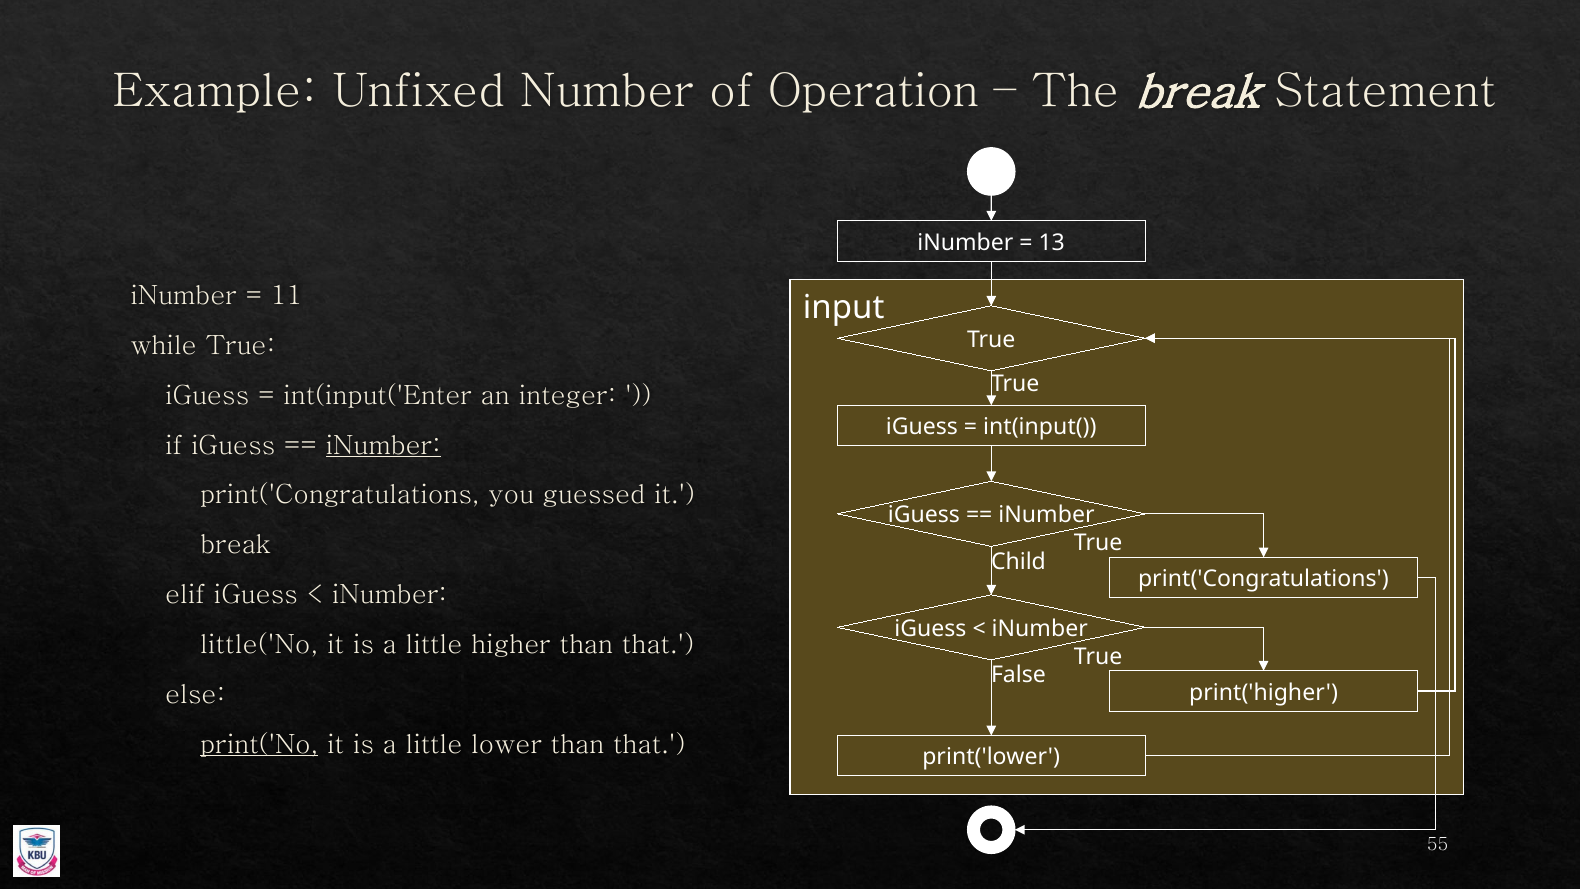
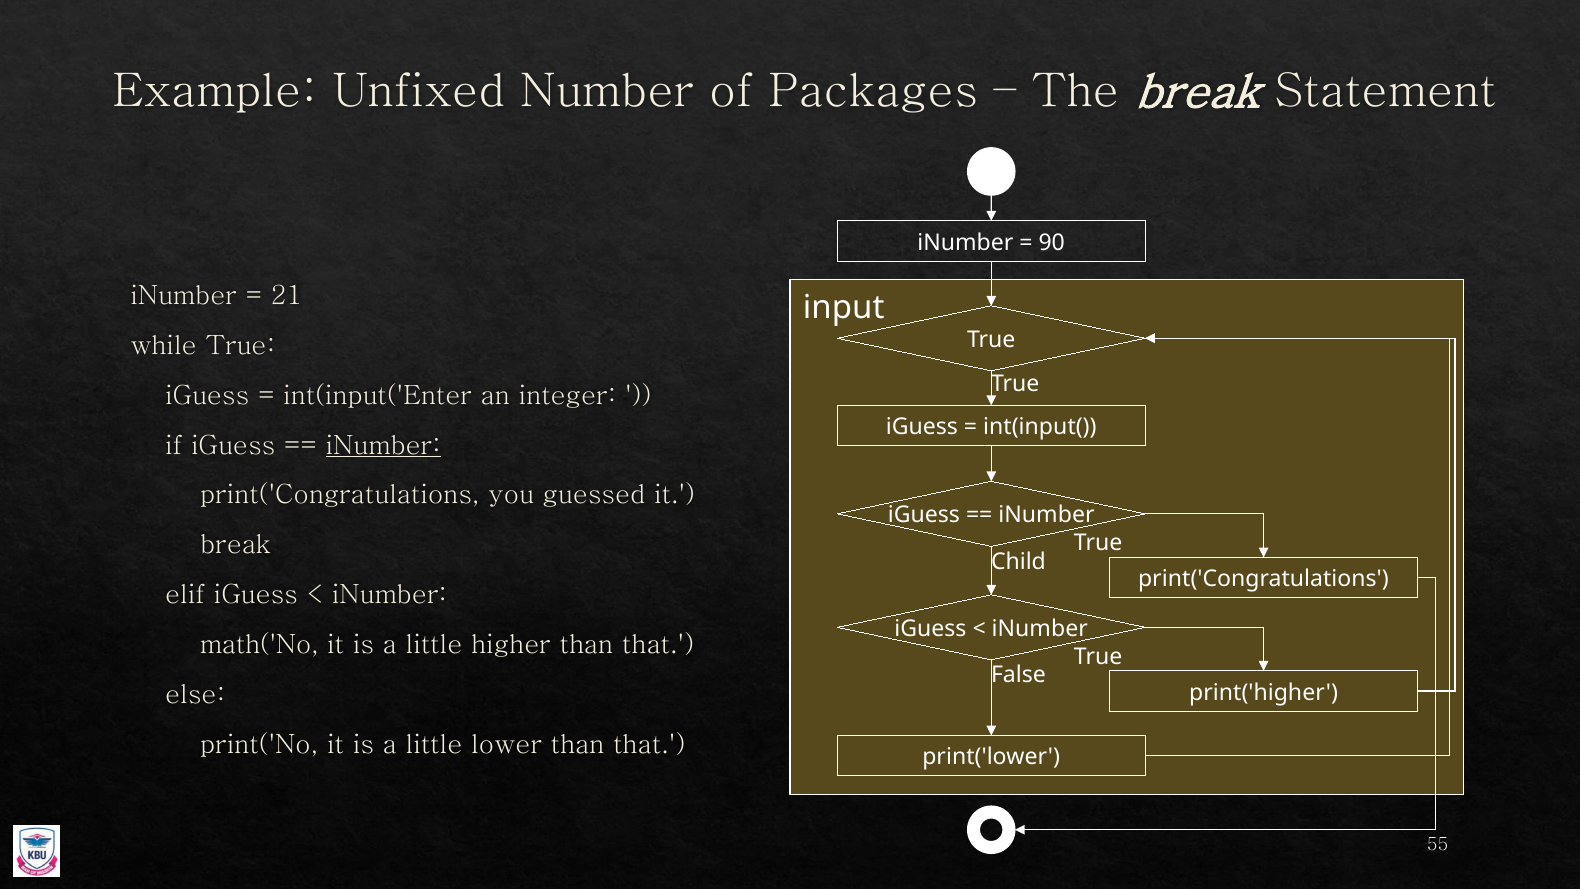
Operation: Operation -> Packages (873, 92)
13: 13 -> 90 (1052, 242)
11: 11 -> 21 (286, 296)
little('No: little('No -> math('No (259, 645)
print('No underline: present -> none (259, 744)
